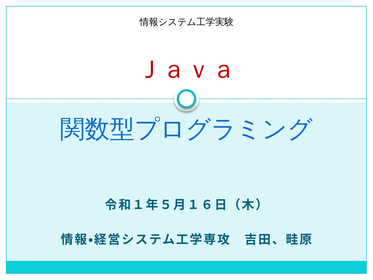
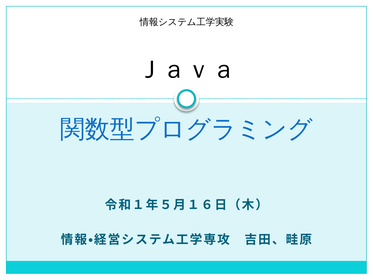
Ｊａｖａ colour: red -> black (186, 70)
